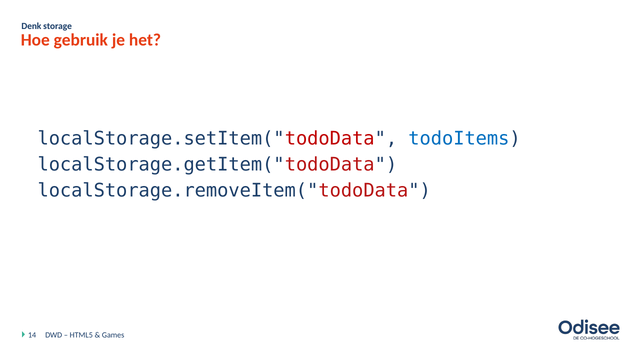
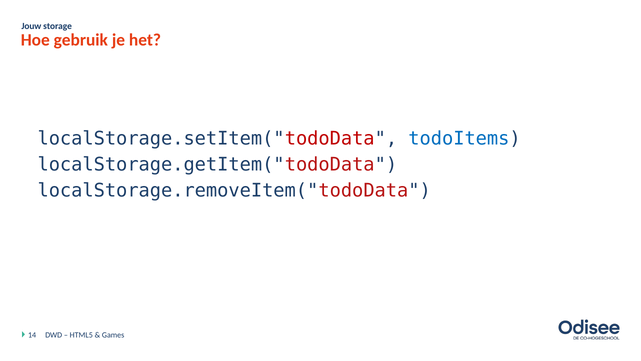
Denk: Denk -> Jouw (31, 26)
